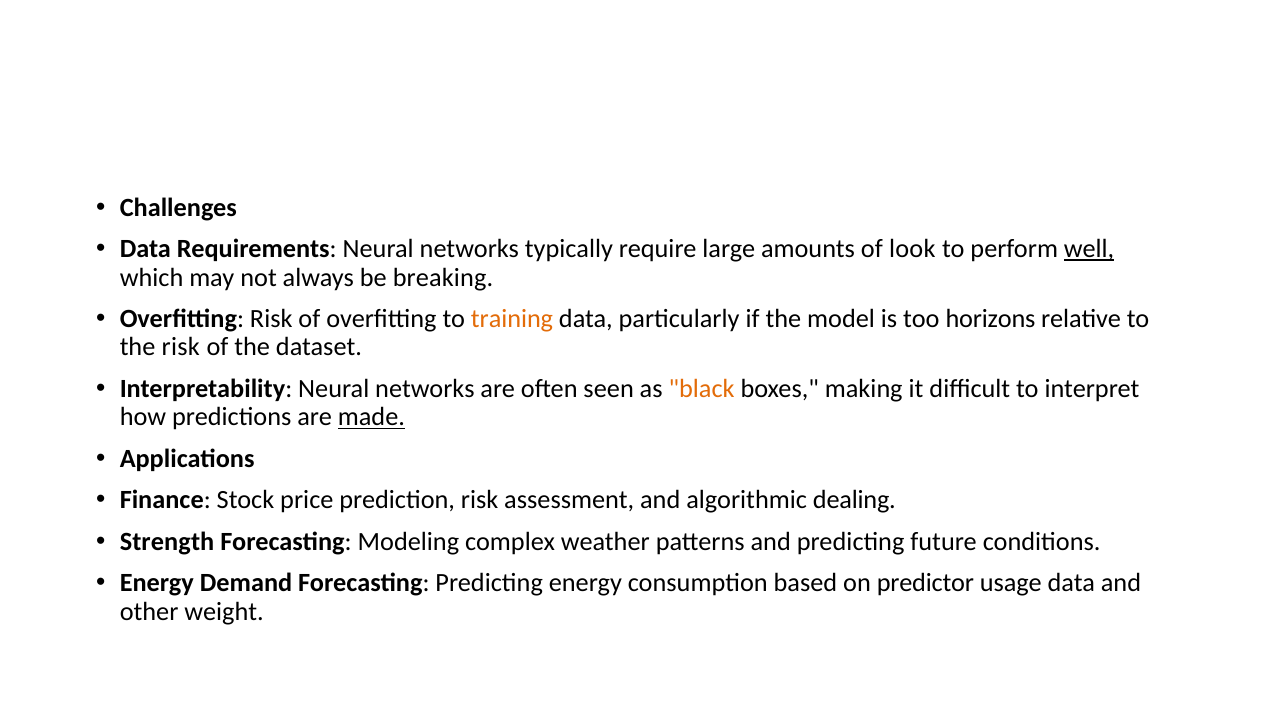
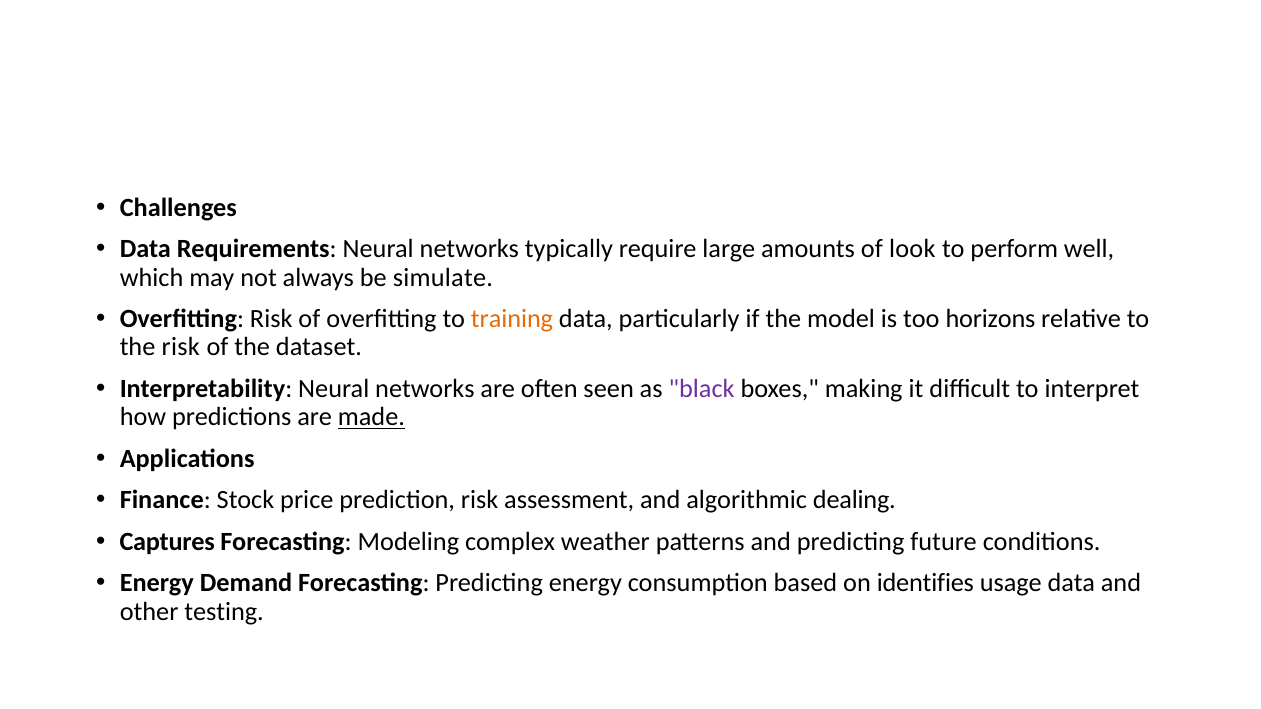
well underline: present -> none (1089, 249)
breaking: breaking -> simulate (443, 277)
black colour: orange -> purple (702, 389)
Strength: Strength -> Captures (167, 542)
predictor: predictor -> identifies (925, 583)
weight: weight -> testing (224, 612)
